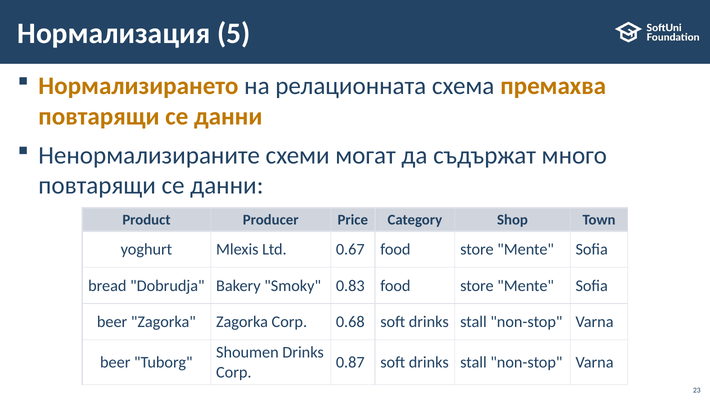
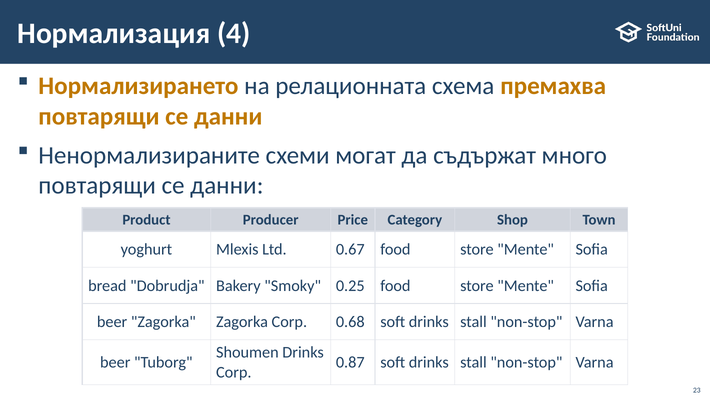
5: 5 -> 4 (234, 34)
0.83: 0.83 -> 0.25 (350, 285)
